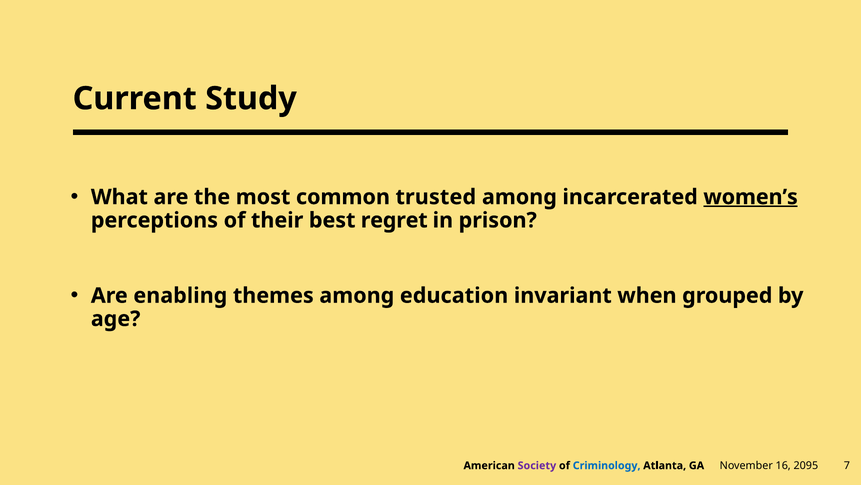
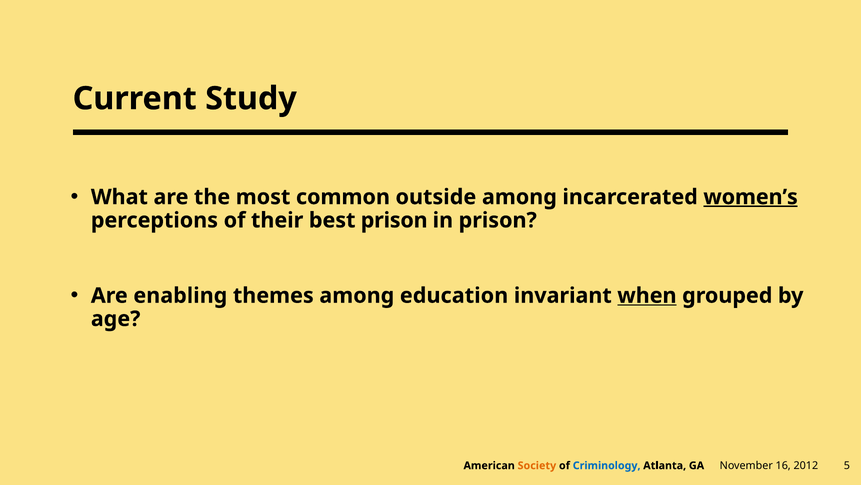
trusted: trusted -> outside (436, 197)
best regret: regret -> prison (394, 220)
when underline: none -> present (647, 295)
2095: 2095 -> 2012 (806, 465)
Society colour: purple -> orange (537, 465)
7: 7 -> 5 (847, 465)
